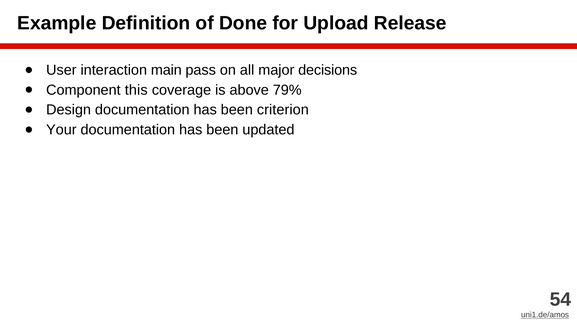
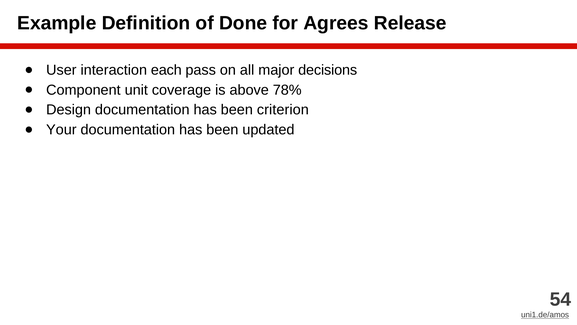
Upload: Upload -> Agrees (336, 23)
main: main -> each (166, 70)
this: this -> unit (136, 90)
79%: 79% -> 78% (287, 90)
